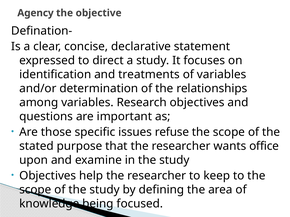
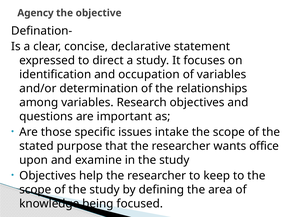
treatments: treatments -> occupation (149, 75)
refuse: refuse -> intake (172, 132)
